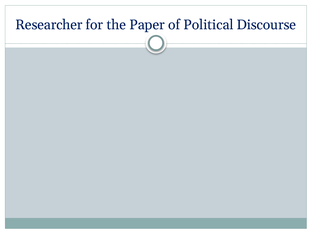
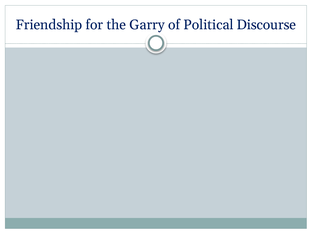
Researcher: Researcher -> Friendship (49, 25)
Paper: Paper -> Garry (147, 25)
